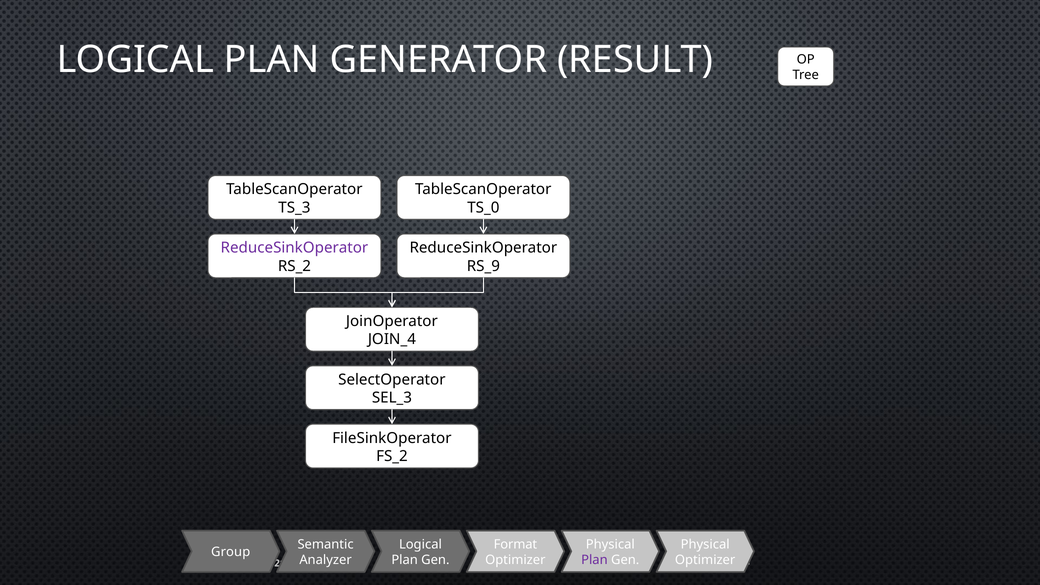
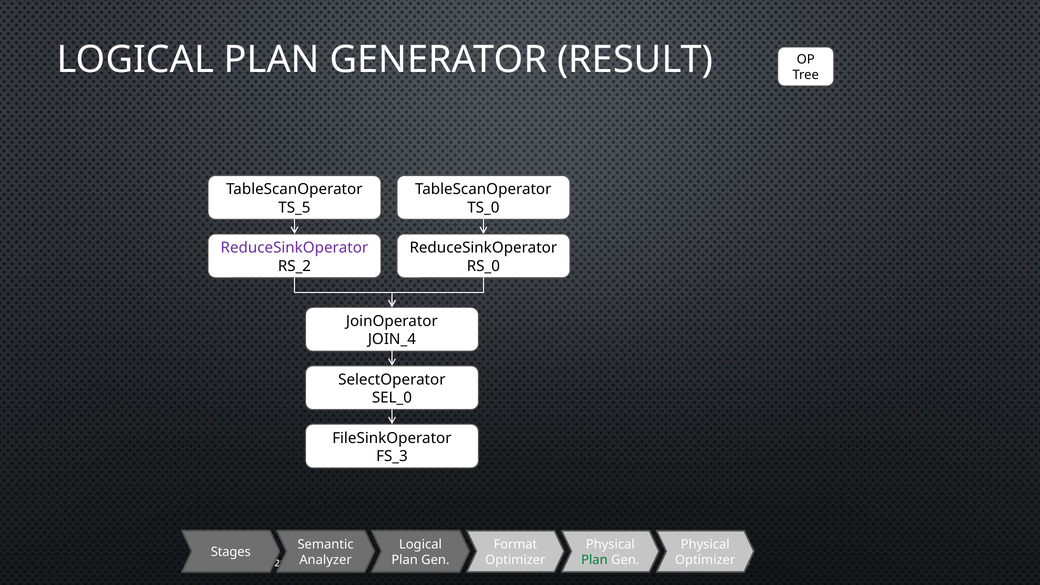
TS_3: TS_3 -> TS_5 (294, 208)
RS_9: RS_9 -> RS_0 (483, 266)
SEL_3: SEL_3 -> SEL_0 (392, 398)
FS_2: FS_2 -> FS_3 (392, 456)
Group: Group -> Stages (231, 552)
Plan colour: purple -> green (594, 560)
